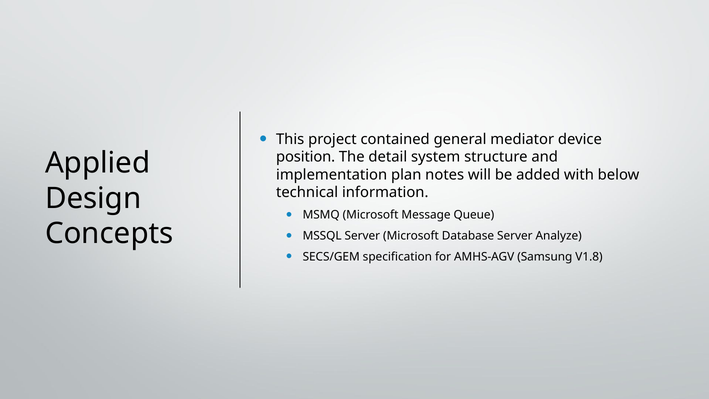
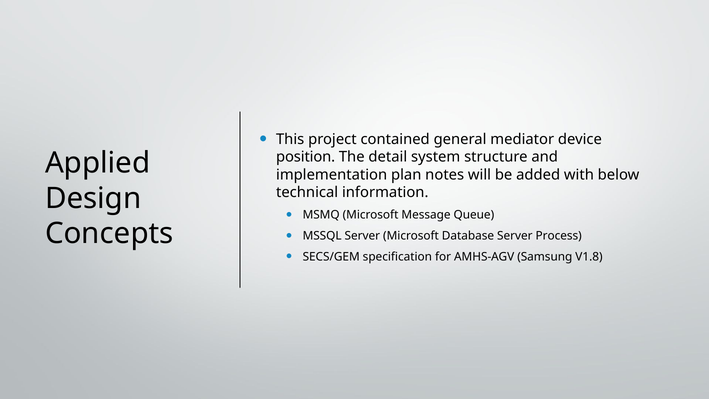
Analyze: Analyze -> Process (559, 236)
